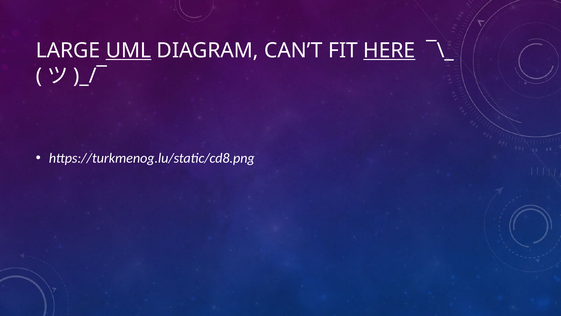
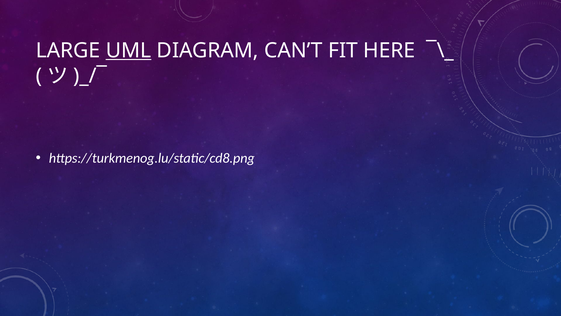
HERE underline: present -> none (389, 50)
